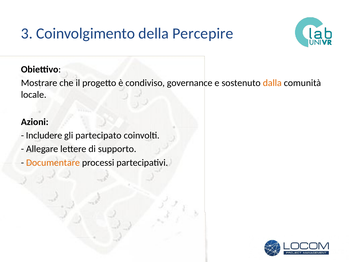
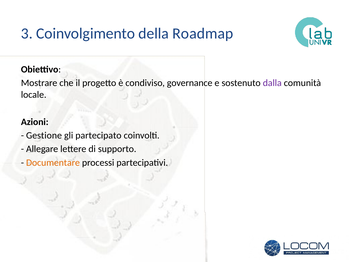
Percepire: Percepire -> Roadmap (203, 33)
dalla colour: orange -> purple (272, 83)
Includere: Includere -> Gestione (44, 135)
